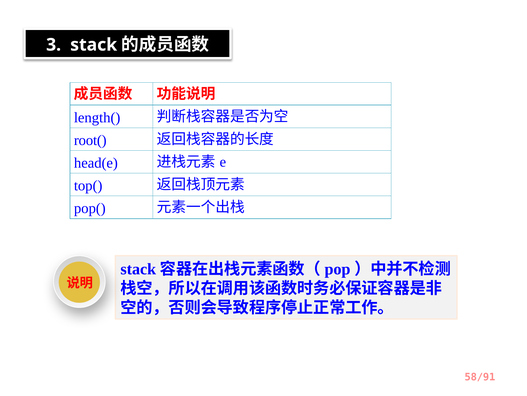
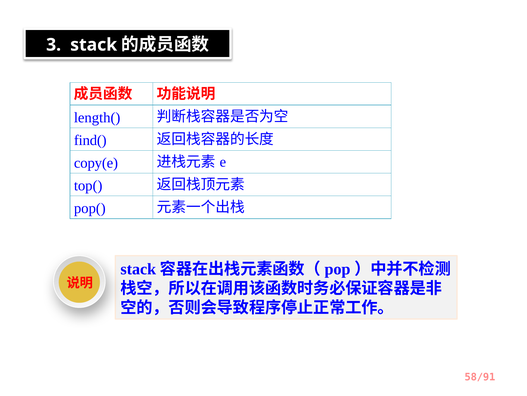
root(: root( -> find( (90, 140)
head(e: head(e -> copy(e (96, 163)
